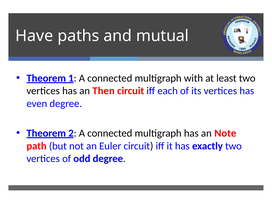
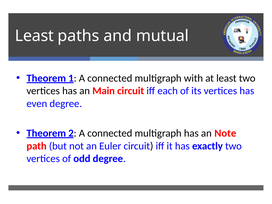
Have: Have -> Least (34, 36)
Then: Then -> Main (104, 91)
